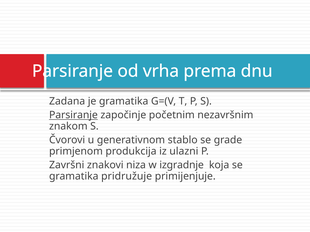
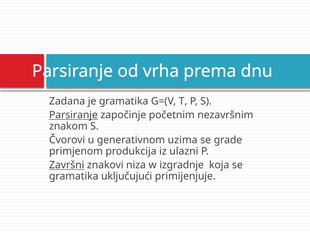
stablo: stablo -> uzima (183, 140)
Završni underline: none -> present (67, 165)
pridružuje: pridružuje -> uključujući (127, 177)
